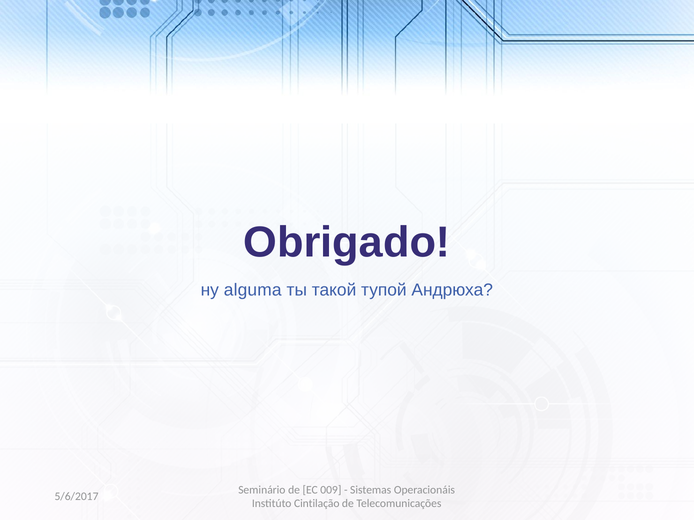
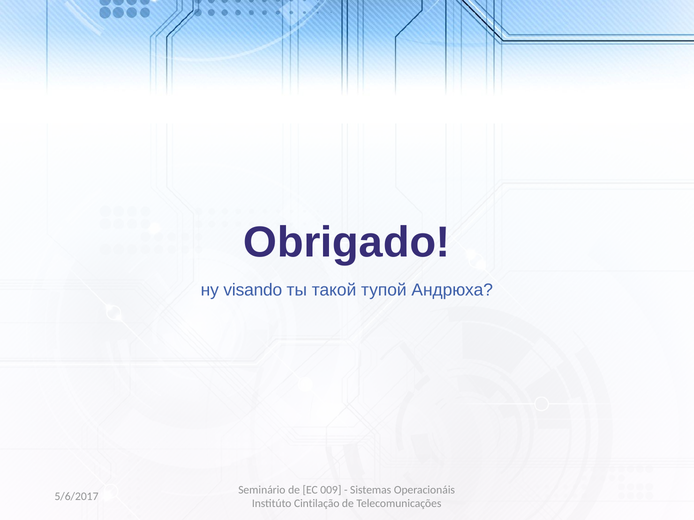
alguma: alguma -> visando (253, 291)
